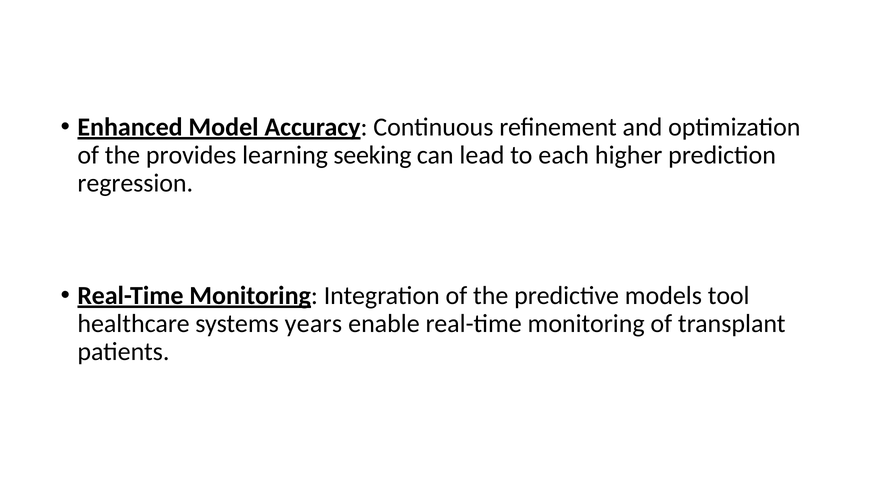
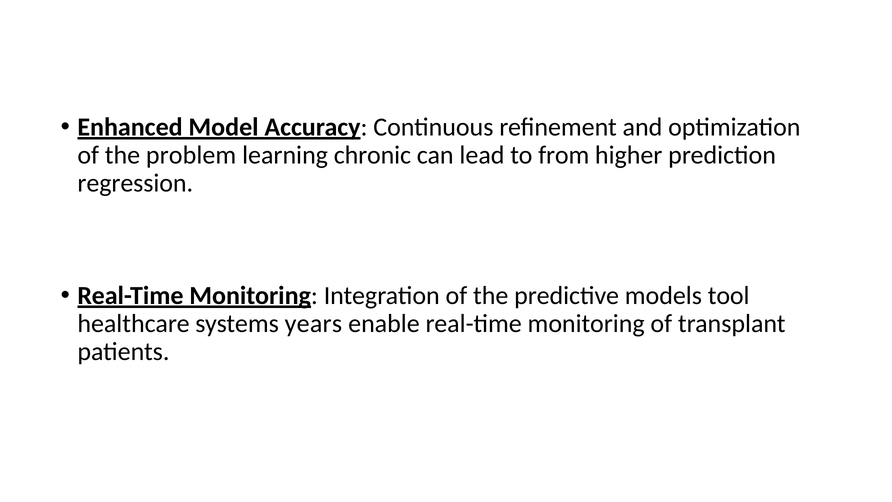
provides: provides -> problem (191, 155)
seeking: seeking -> chronic (372, 155)
each: each -> from (564, 155)
